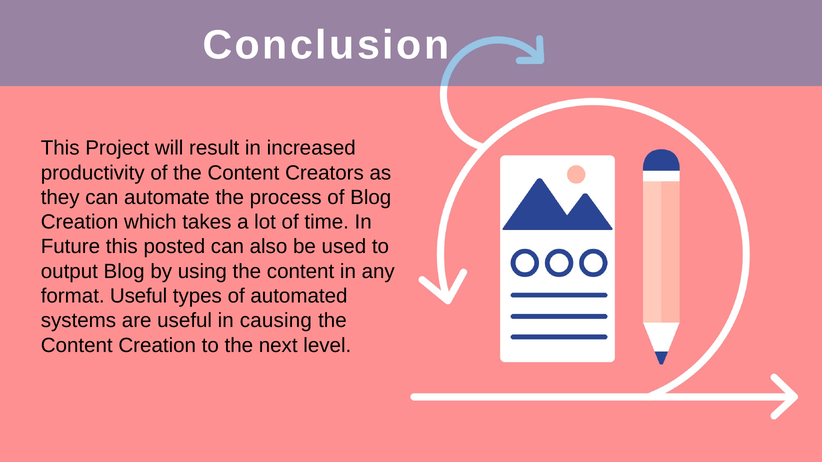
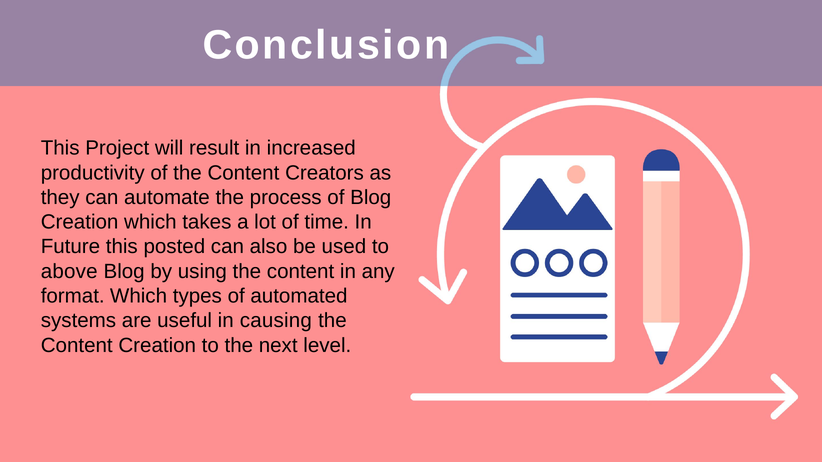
output: output -> above (69, 272)
format Useful: Useful -> Which (139, 296)
